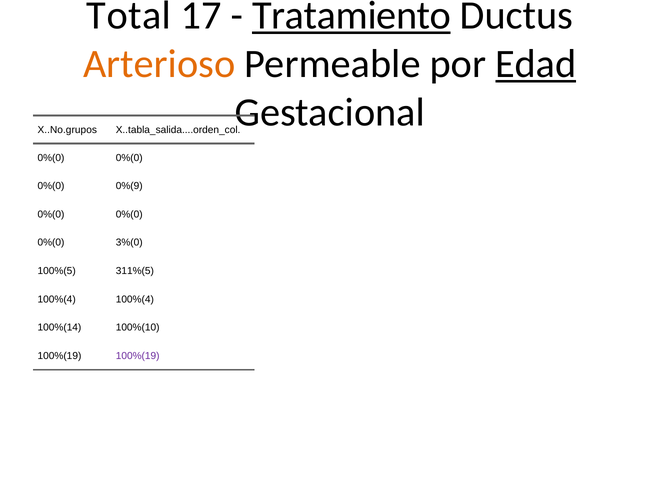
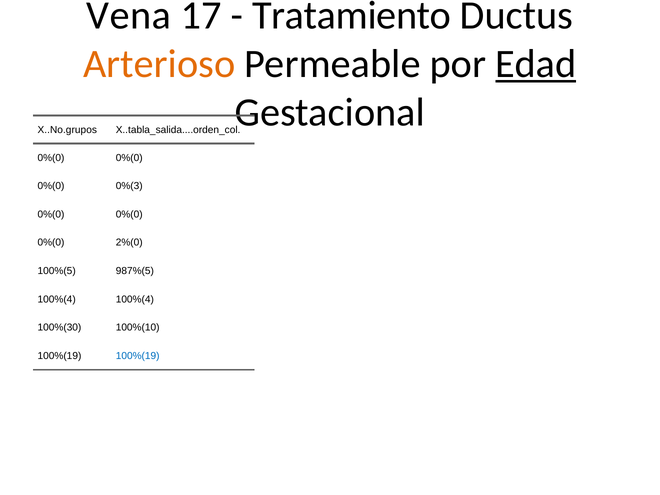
Total: Total -> Vena (129, 16)
Tratamiento underline: present -> none (352, 16)
0%(9: 0%(9 -> 0%(3 (129, 186)
3%(0: 3%(0 -> 2%(0 (129, 243)
311%(5: 311%(5 -> 987%(5 (135, 271)
100%(14: 100%(14 -> 100%(30 (59, 327)
100%(19 colour: purple -> blue (138, 356)
